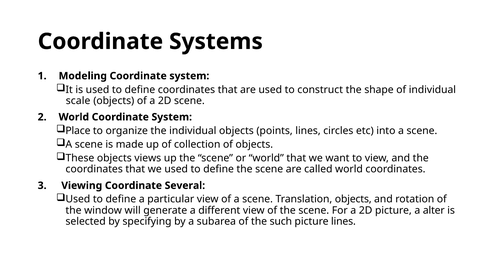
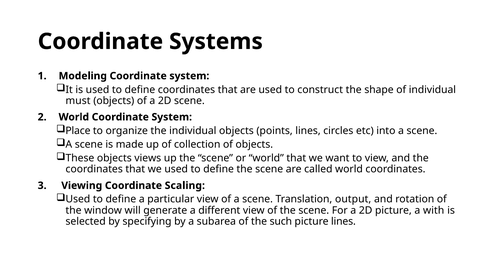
scale: scale -> must (78, 101)
Several: Several -> Scaling (185, 186)
Translation objects: objects -> output (353, 200)
alter: alter -> with (434, 211)
